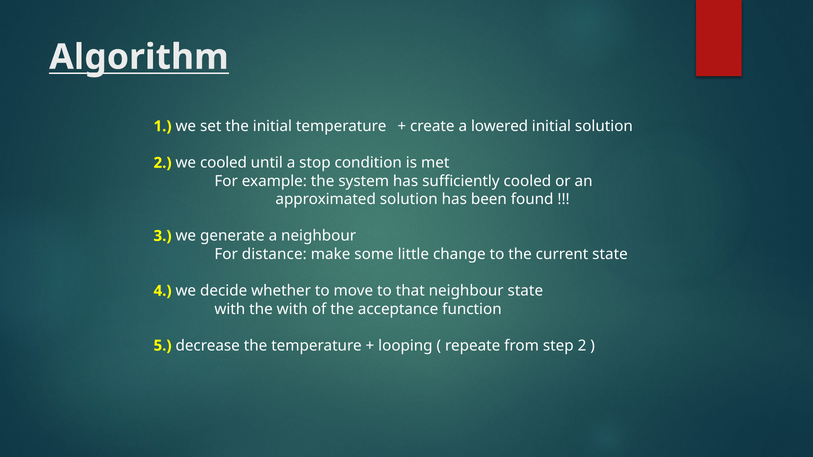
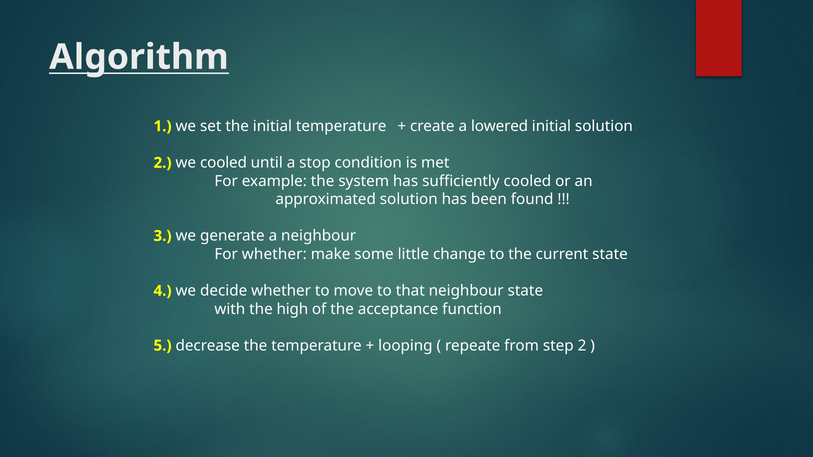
For distance: distance -> whether (274, 254)
the with: with -> high (292, 309)
